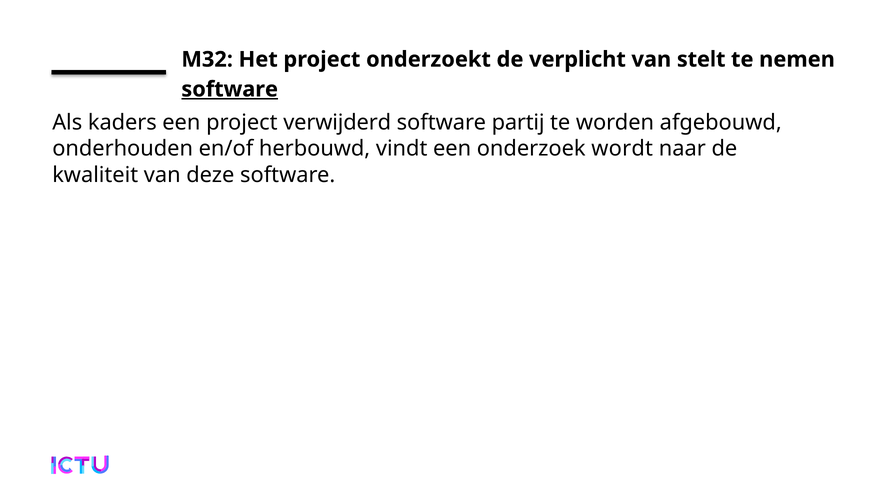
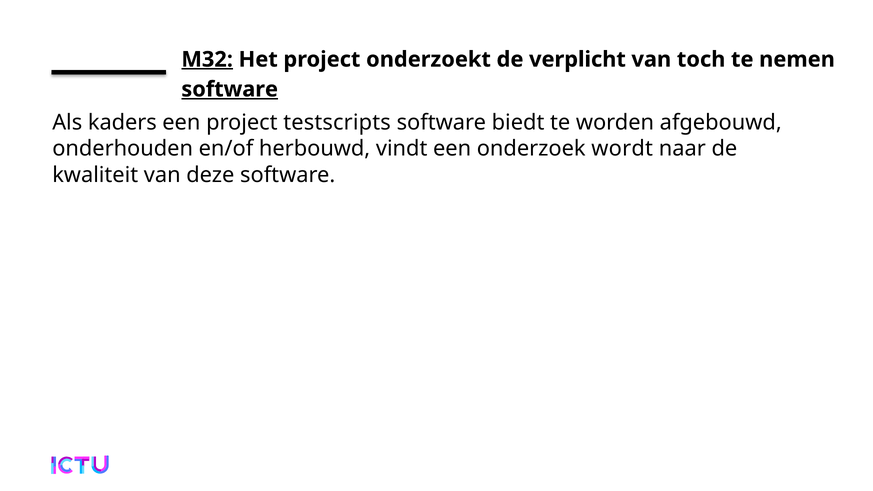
M32 underline: none -> present (207, 59)
stelt: stelt -> toch (701, 59)
verwijderd: verwijderd -> testscripts (337, 123)
partij: partij -> biedt (518, 123)
